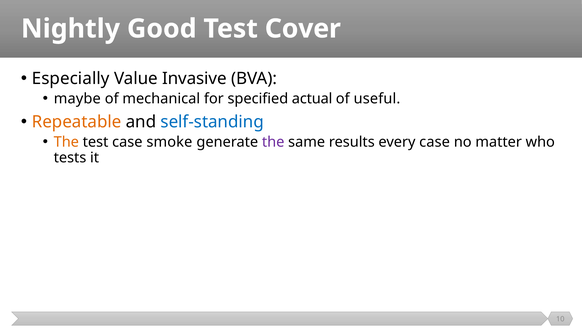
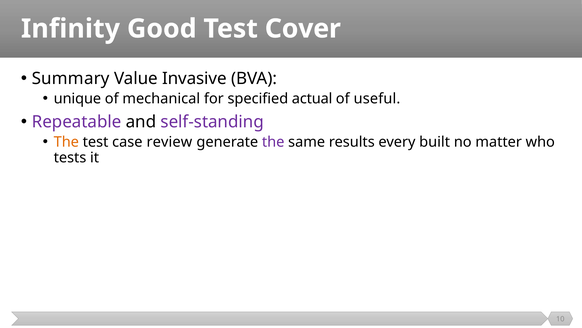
Nightly: Nightly -> Infinity (70, 29)
Especially: Especially -> Summary (71, 78)
maybe: maybe -> unique (77, 98)
Repeatable colour: orange -> purple (77, 122)
self-standing colour: blue -> purple (212, 122)
smoke: smoke -> review (169, 142)
every case: case -> built (435, 142)
